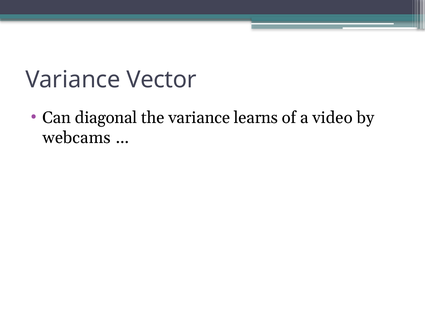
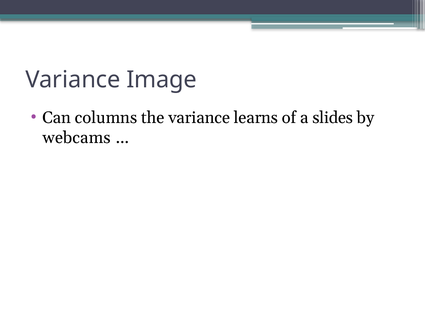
Vector: Vector -> Image (162, 80)
diagonal: diagonal -> columns (106, 118)
video: video -> slides (333, 118)
